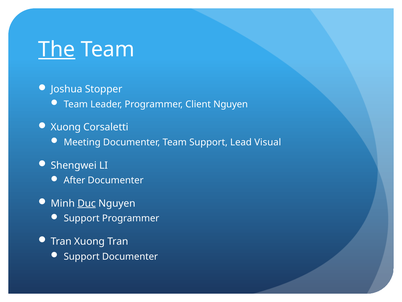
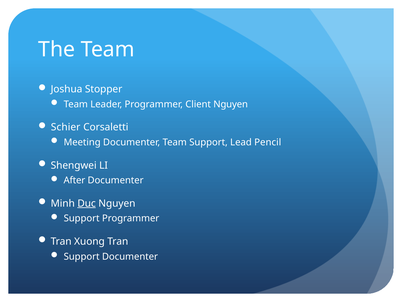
The underline: present -> none (57, 49)
Xuong: Xuong -> Schier (66, 127)
Visual: Visual -> Pencil (268, 142)
